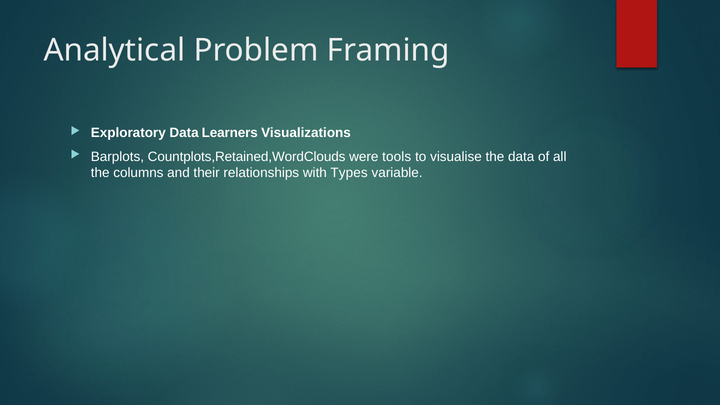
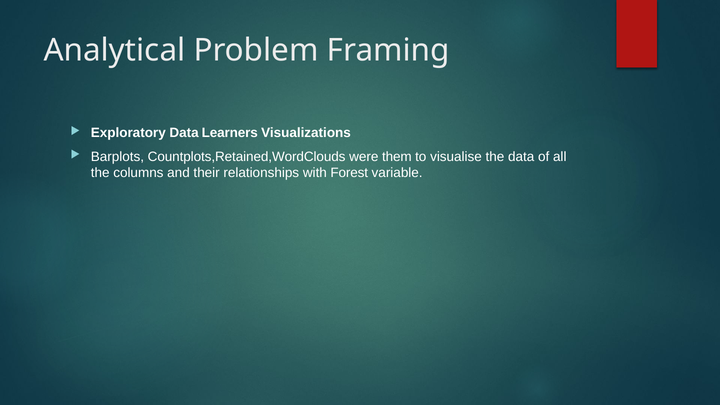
tools: tools -> them (397, 157)
Types: Types -> Forest (349, 173)
